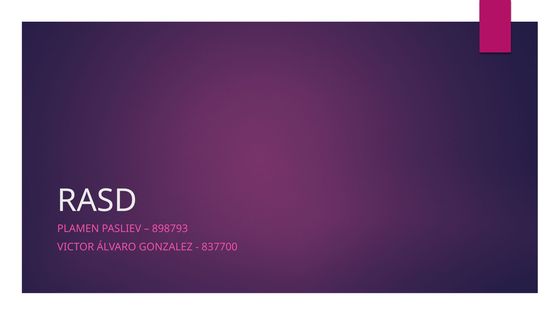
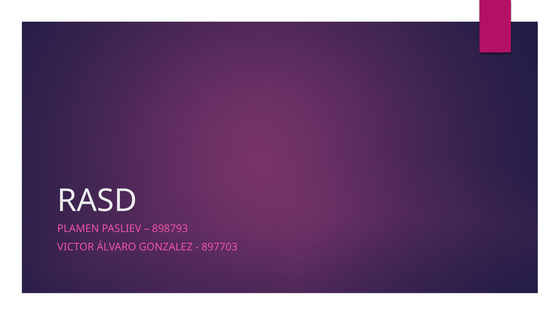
837700: 837700 -> 897703 (220, 247)
